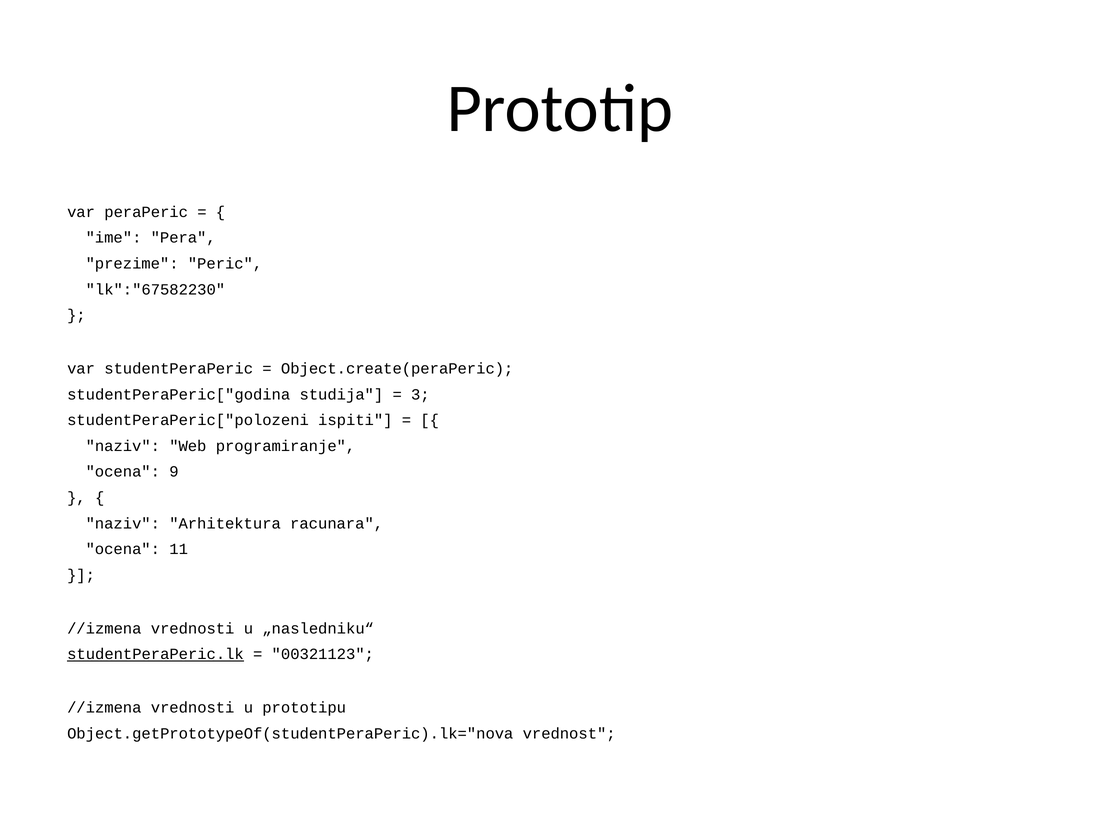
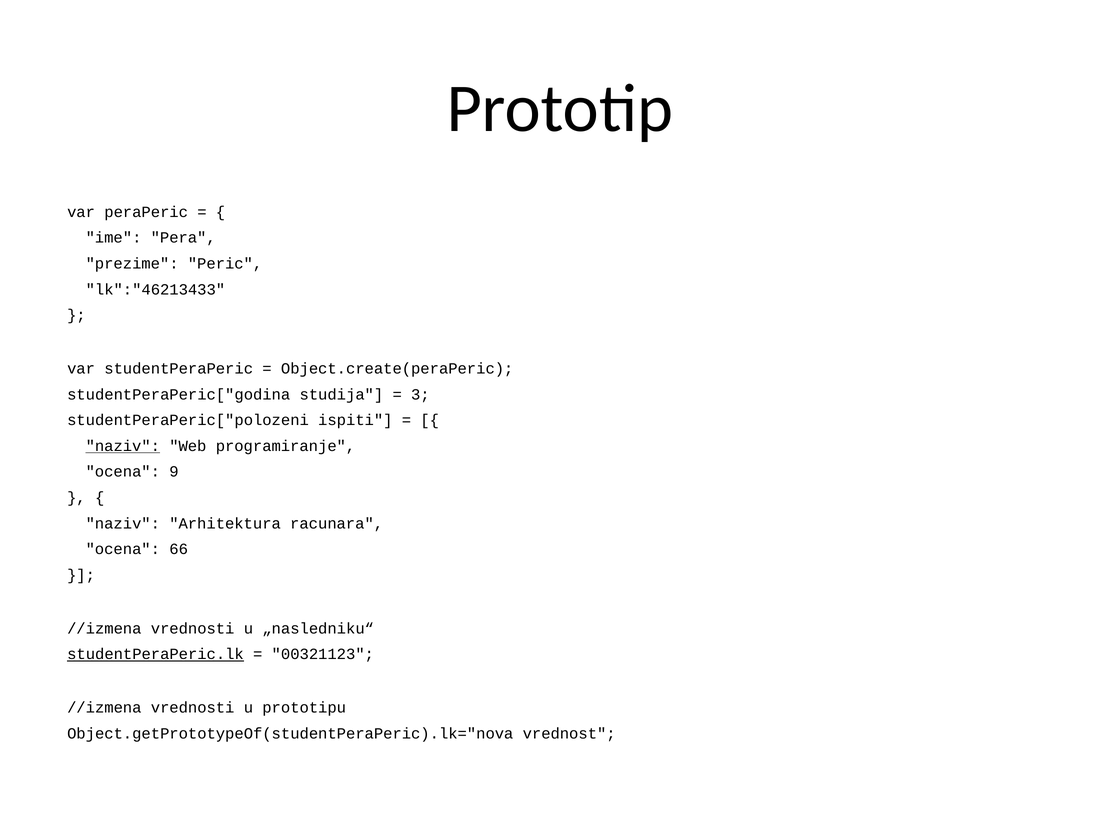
lk":"67582230: lk":"67582230 -> lk":"46213433 (155, 289)
naziv underline: none -> present (123, 446)
11: 11 -> 66 (179, 549)
